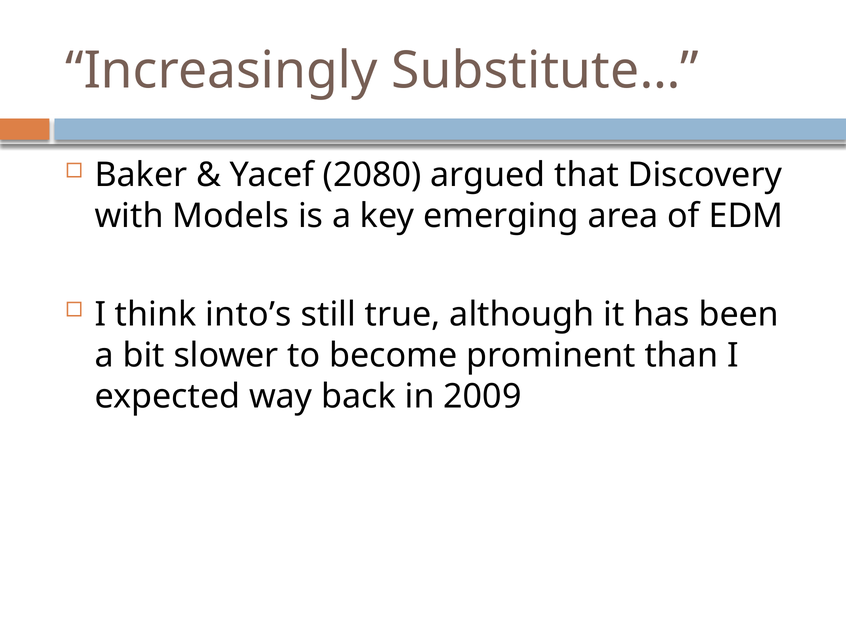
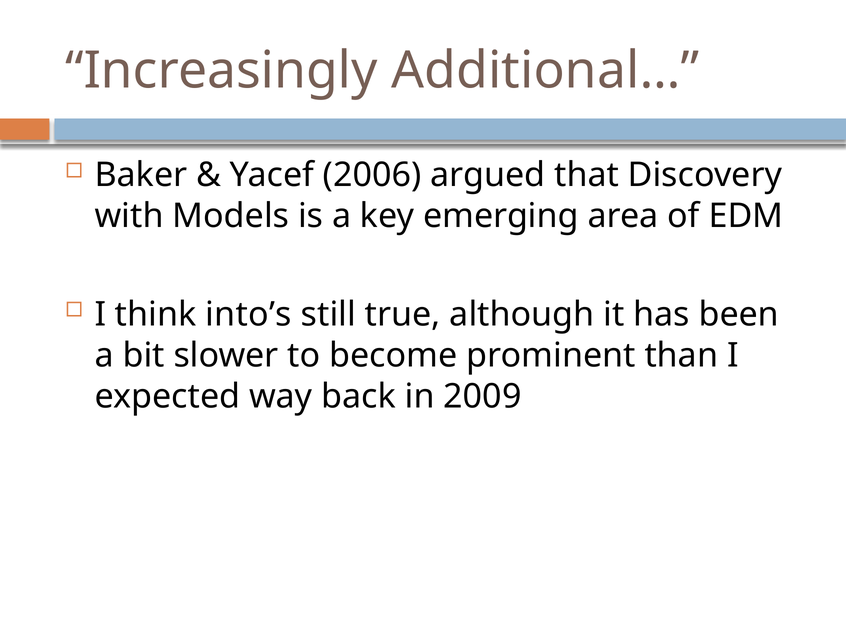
Substitute…: Substitute… -> Additional… (545, 71)
2080: 2080 -> 2006 (372, 175)
